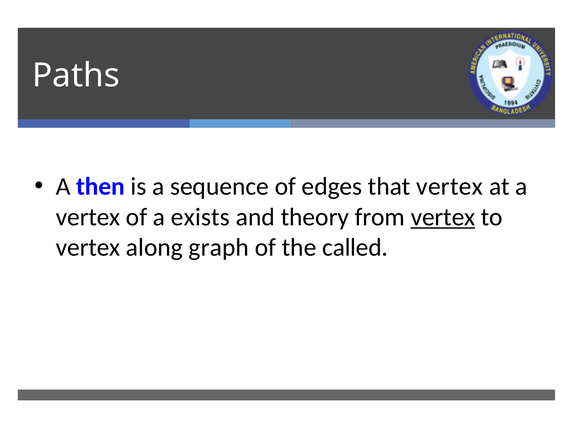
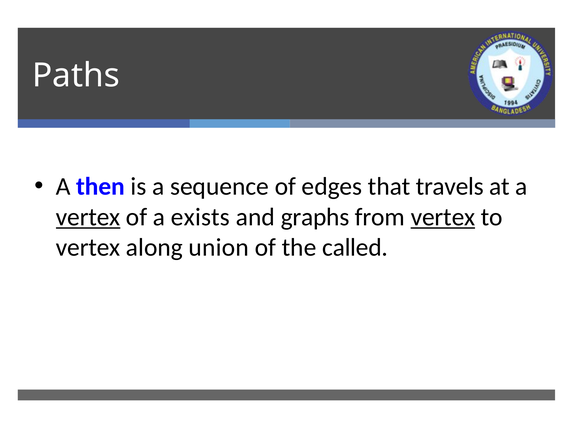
that vertex: vertex -> travels (450, 187)
vertex underline: none -> present (88, 217)
theory: theory -> graphs (315, 217)
graph: graph -> union (219, 248)
